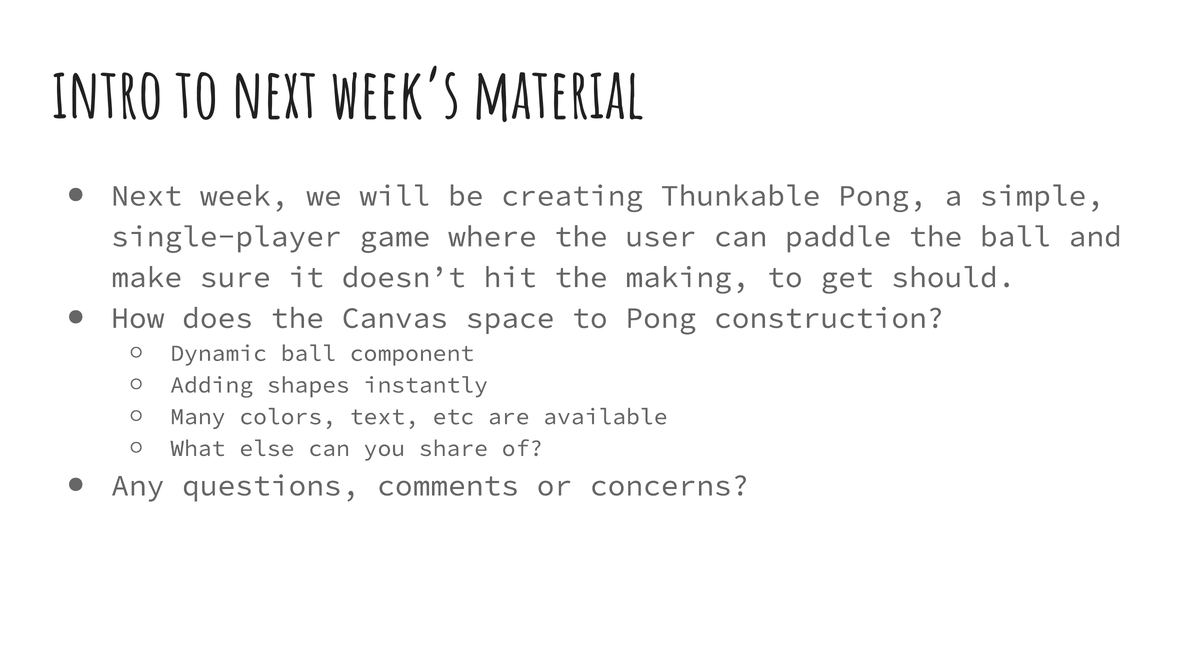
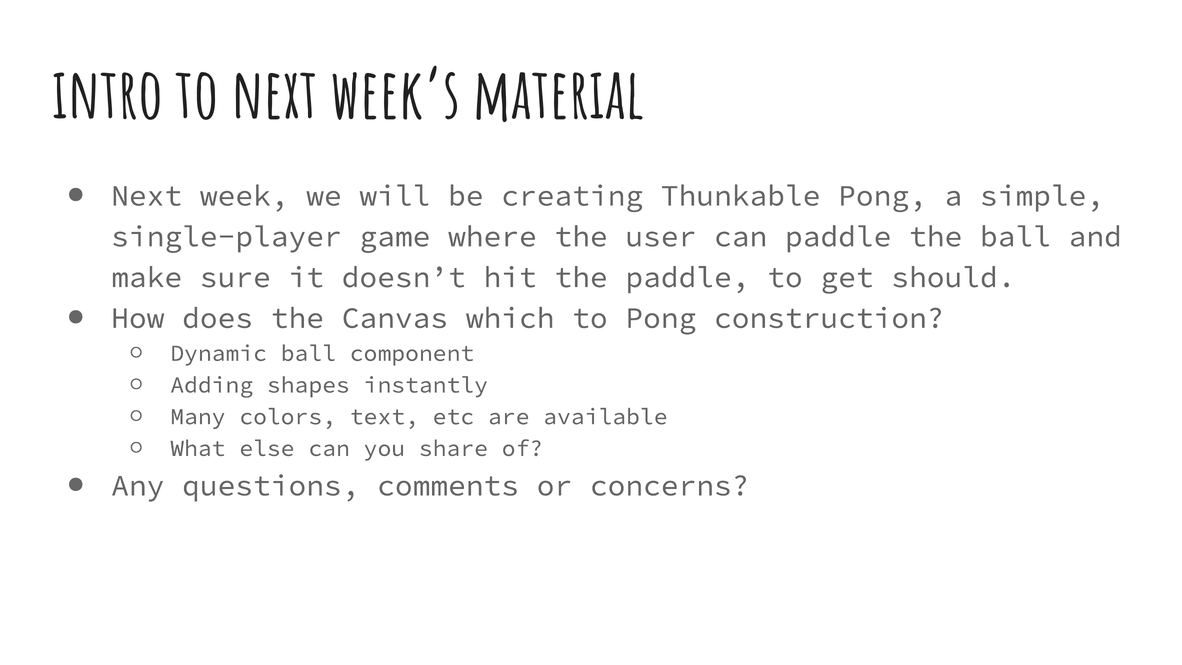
the making: making -> paddle (687, 277)
space: space -> which (510, 318)
